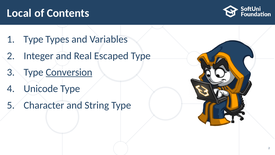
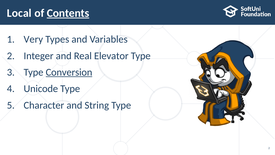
Contents underline: none -> present (68, 13)
Type: Type -> Very (33, 39)
Escaped: Escaped -> Elevator (111, 56)
